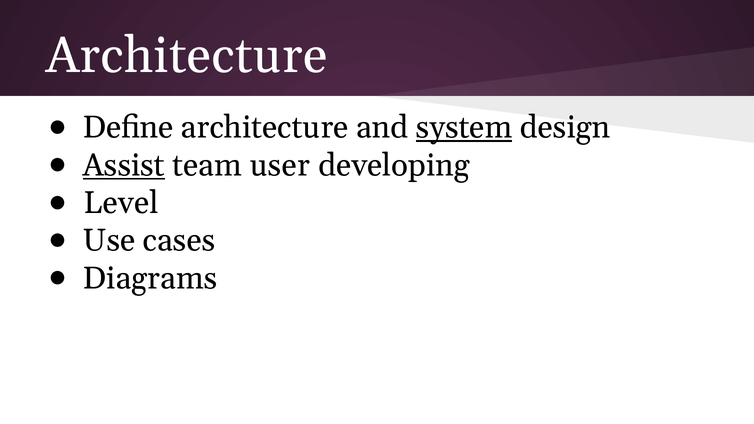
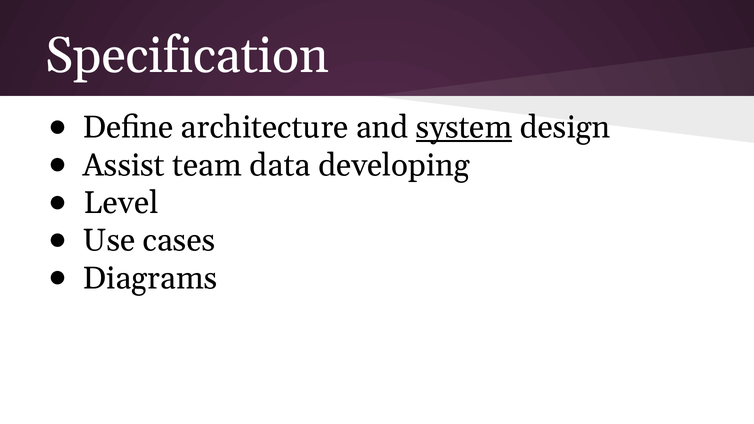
Architecture: Architecture -> Specification (187, 56)
Assist underline: present -> none (124, 165)
user: user -> data (280, 165)
